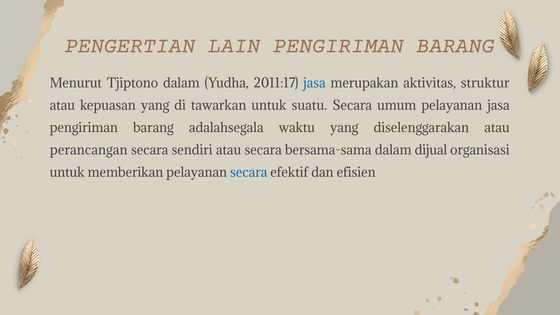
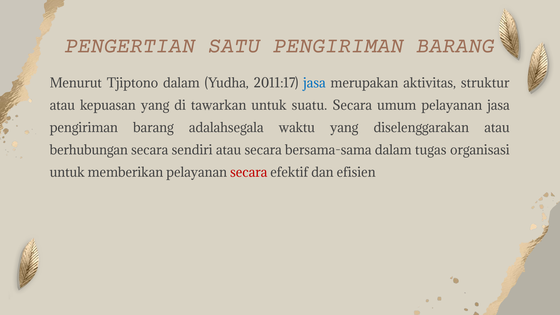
LAIN: LAIN -> SATU (234, 45)
perancangan: perancangan -> berhubungan (89, 151)
dijual: dijual -> tugas (431, 151)
secara colour: blue -> red (249, 173)
